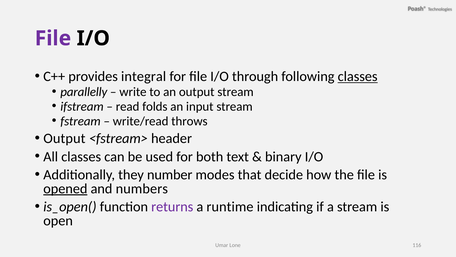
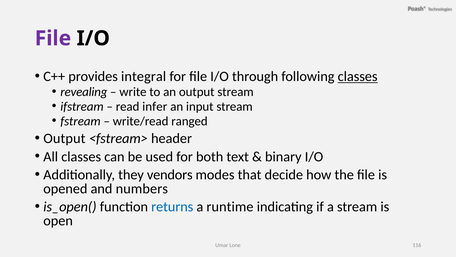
parallelly: parallelly -> revealing (84, 92)
folds: folds -> infer (155, 106)
throws: throws -> ranged (189, 121)
number: number -> vendors (170, 175)
opened underline: present -> none (65, 188)
returns colour: purple -> blue (172, 207)
